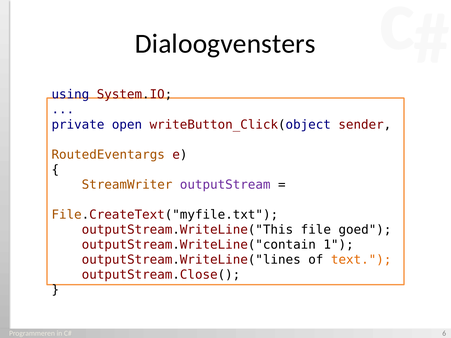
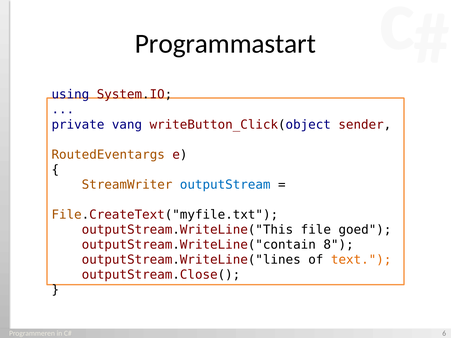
Dialoogvensters: Dialoogvensters -> Programmastart (225, 44)
open: open -> vang (127, 125)
outputStream colour: purple -> blue (225, 185)
1: 1 -> 8 (339, 245)
